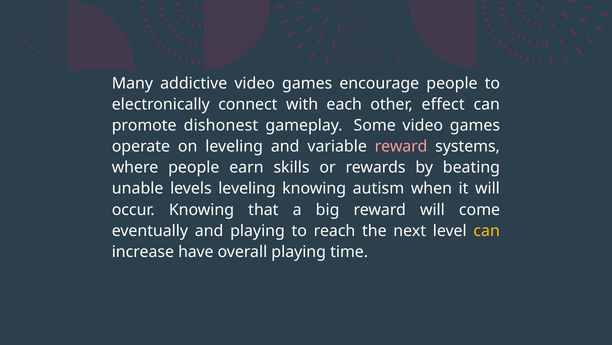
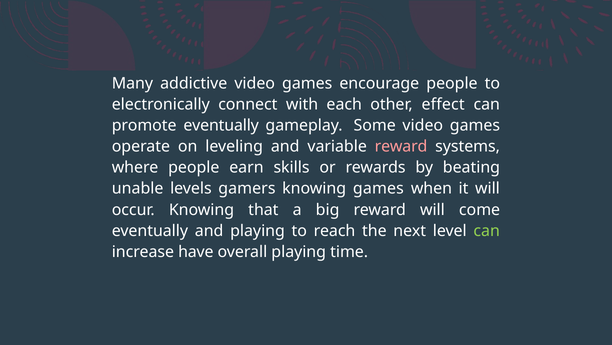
promote dishonest: dishonest -> eventually (221, 125)
levels leveling: leveling -> gamers (247, 188)
knowing autism: autism -> games (378, 188)
can colour: yellow -> light green (487, 230)
